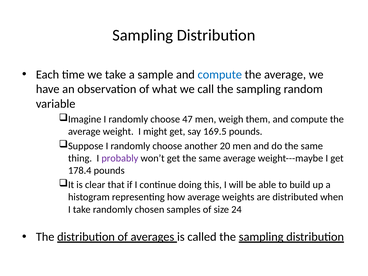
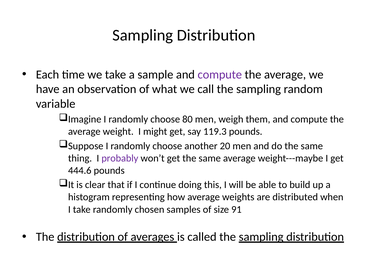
compute colour: blue -> purple (220, 74)
47: 47 -> 80 (187, 119)
169.5: 169.5 -> 119.3 (215, 132)
178.4: 178.4 -> 444.6 (80, 170)
24: 24 -> 91 (236, 209)
